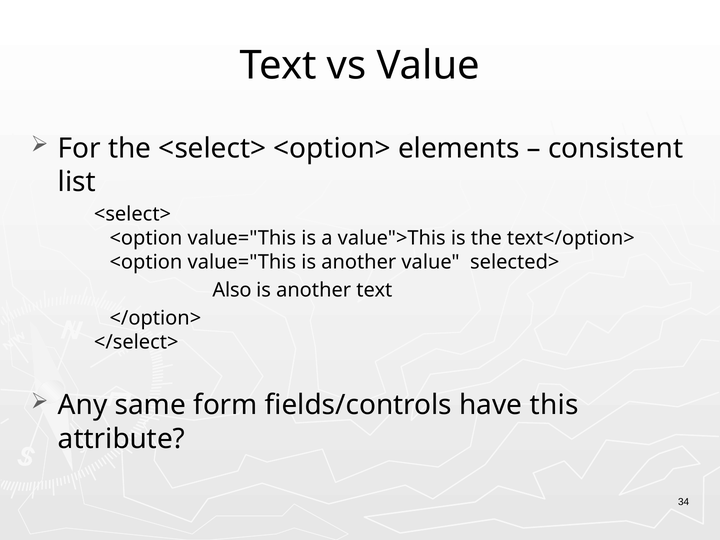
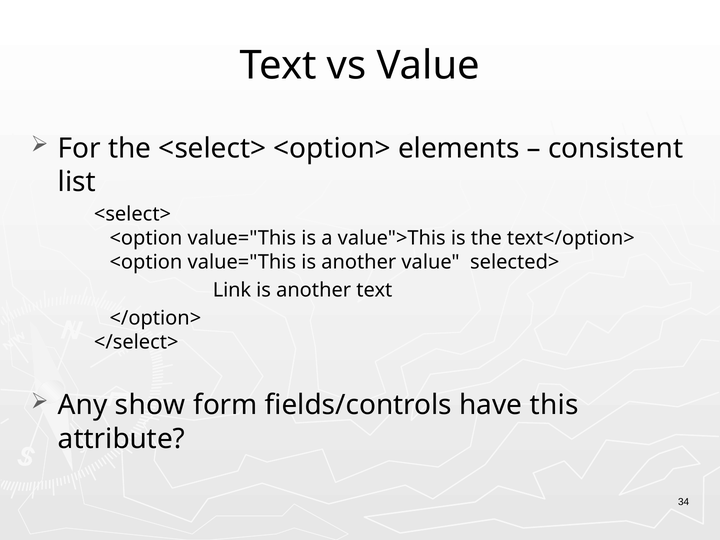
Also: Also -> Link (232, 290)
same: same -> show (150, 405)
